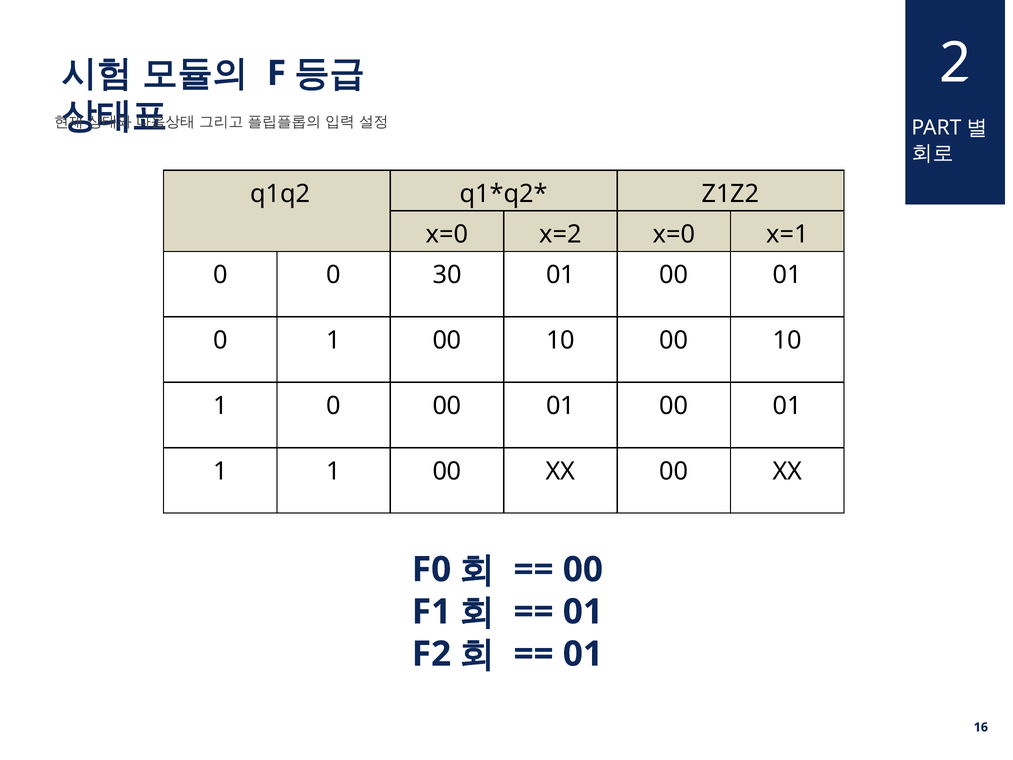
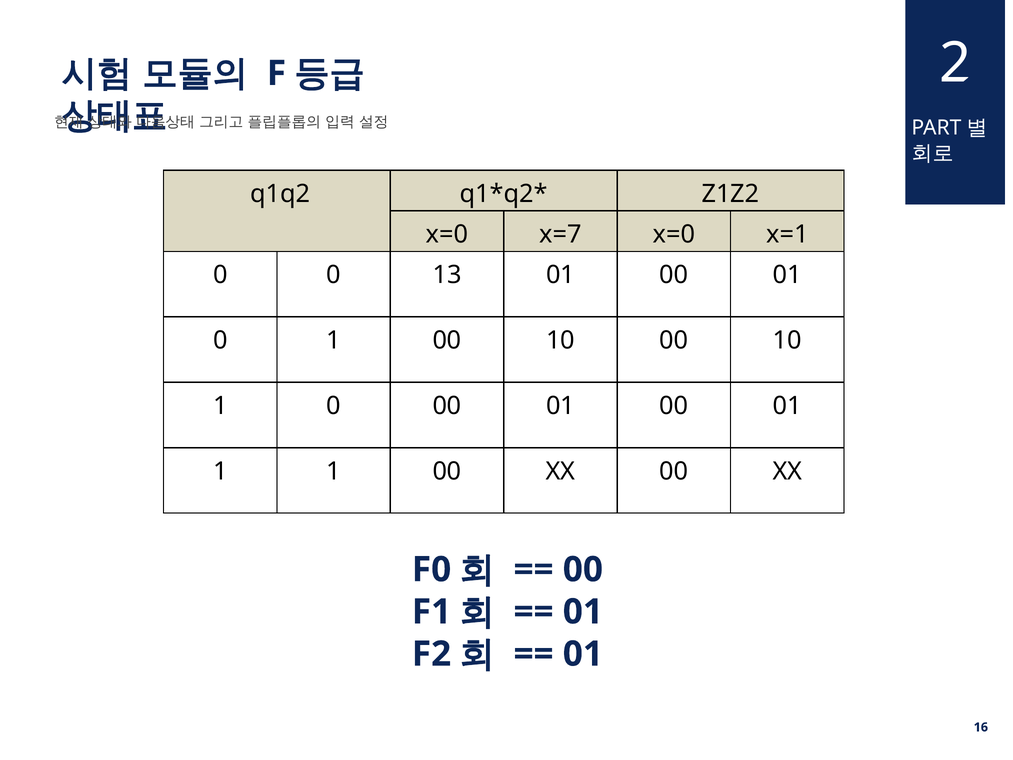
x=2: x=2 -> x=7 (561, 234)
30: 30 -> 13 (447, 275)
